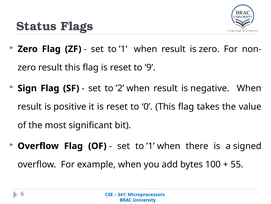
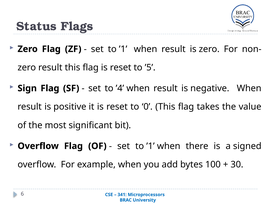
’9: ’9 -> ’5 (150, 67)
’2: ’2 -> ’4 (120, 88)
55: 55 -> 30 (237, 164)
